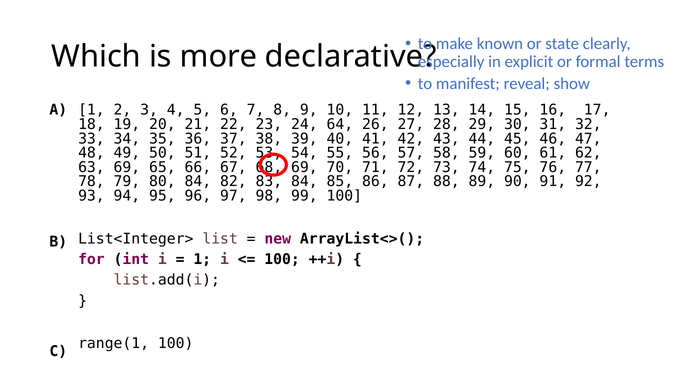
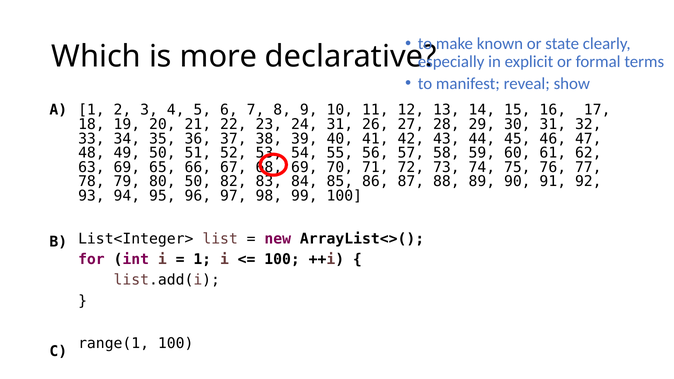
24 64: 64 -> 31 (340, 124)
80 84: 84 -> 50 (198, 182)
